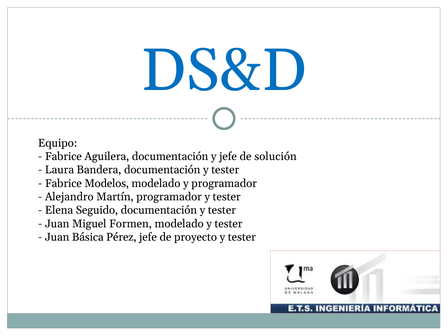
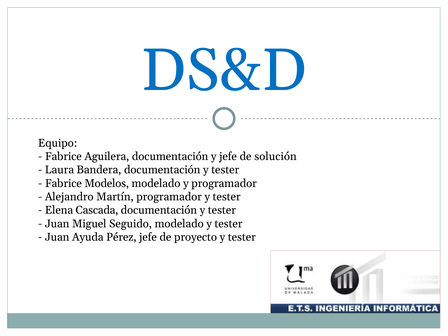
Seguido: Seguido -> Cascada (97, 210)
Formen: Formen -> Seguido (131, 224)
Básica: Básica -> Ayuda (88, 237)
